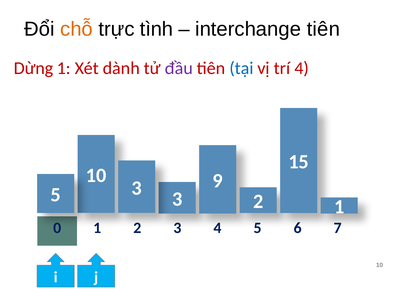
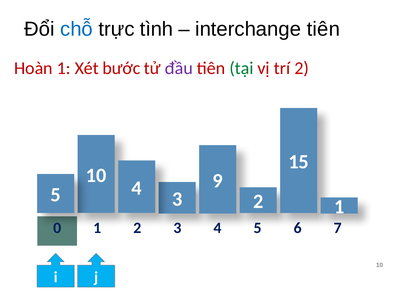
chỗ colour: orange -> blue (77, 29)
Dừng: Dừng -> Hoàn (33, 68)
dành: dành -> bước (121, 68)
tại colour: blue -> green (241, 68)
trí 4: 4 -> 2 (302, 68)
5 3: 3 -> 4 (137, 188)
